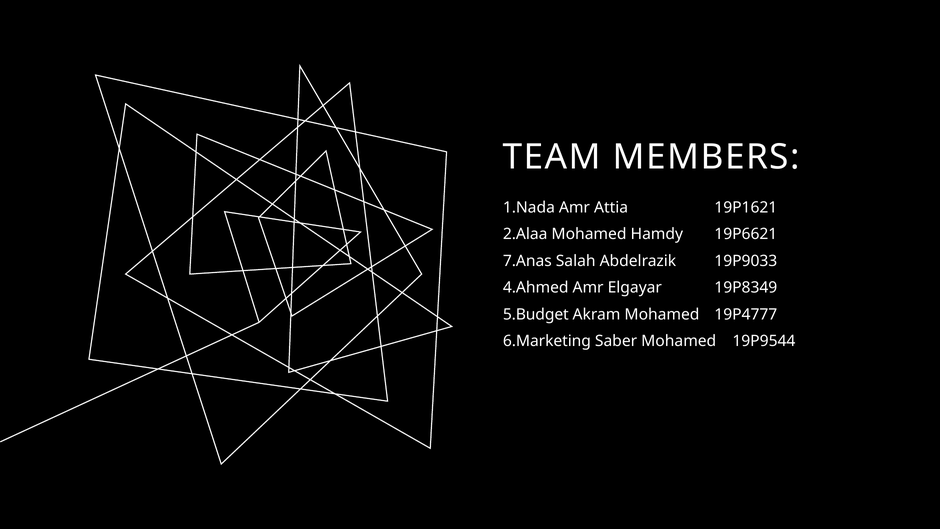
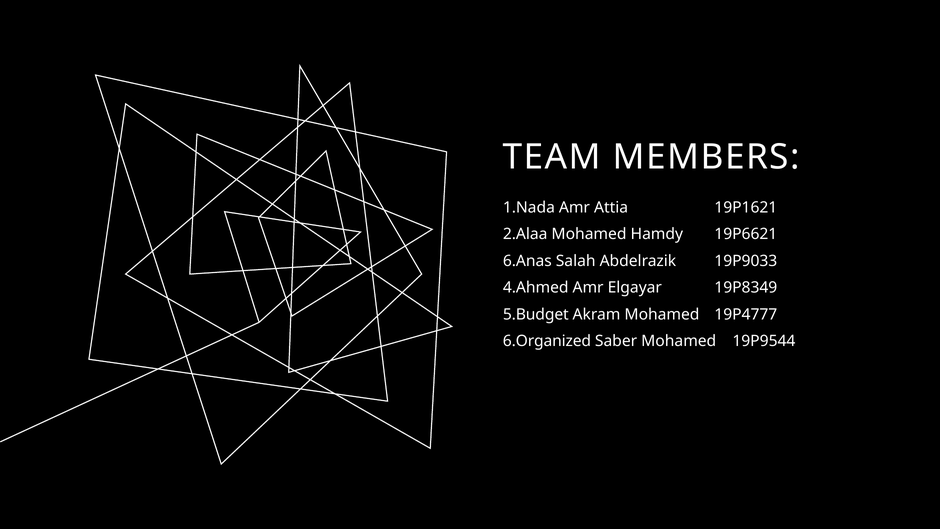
7.Anas: 7.Anas -> 6.Anas (527, 261)
6.Marketing: 6.Marketing -> 6.Organized (547, 341)
